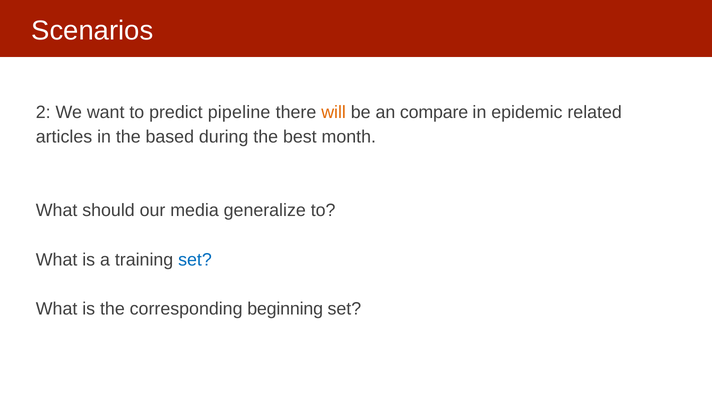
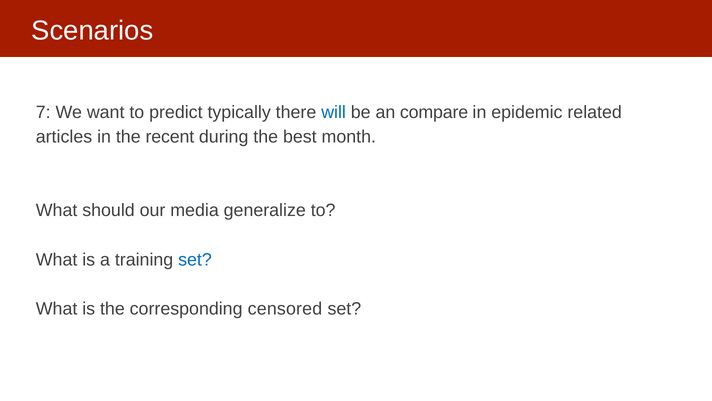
2: 2 -> 7 (43, 112)
pipeline: pipeline -> typically (239, 112)
will colour: orange -> blue (334, 112)
based: based -> recent (170, 137)
beginning: beginning -> censored (285, 308)
